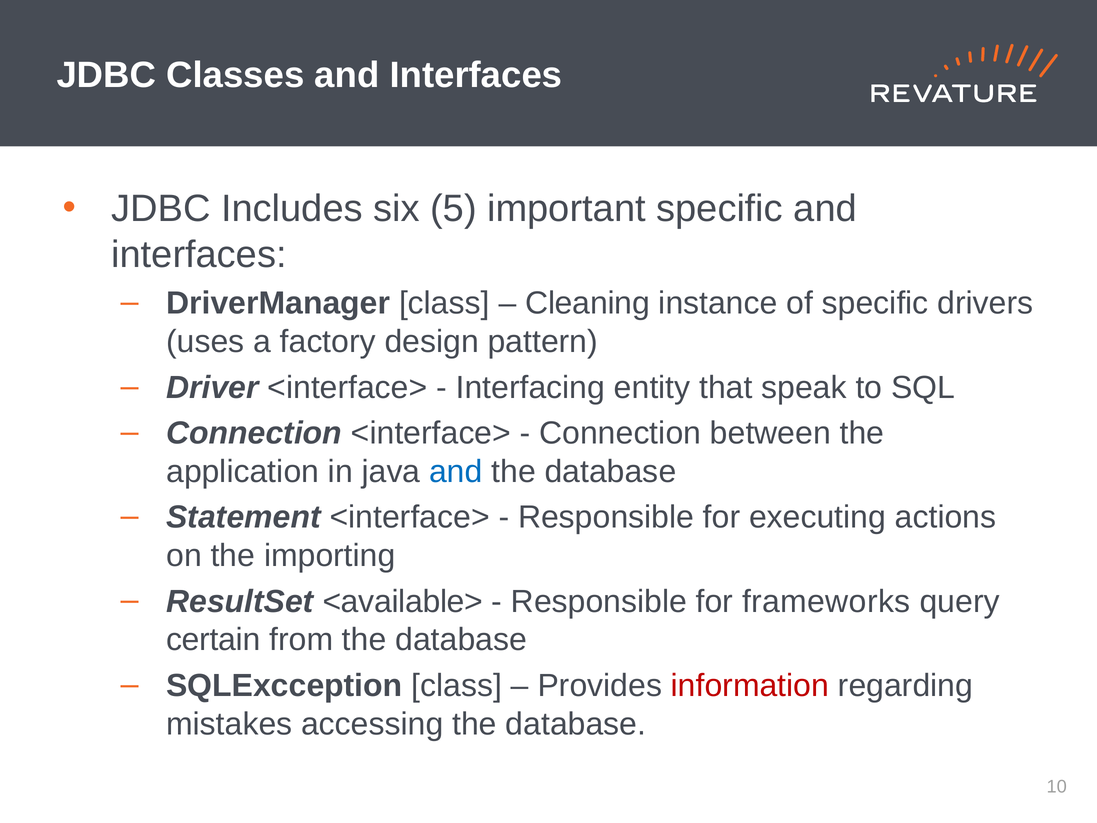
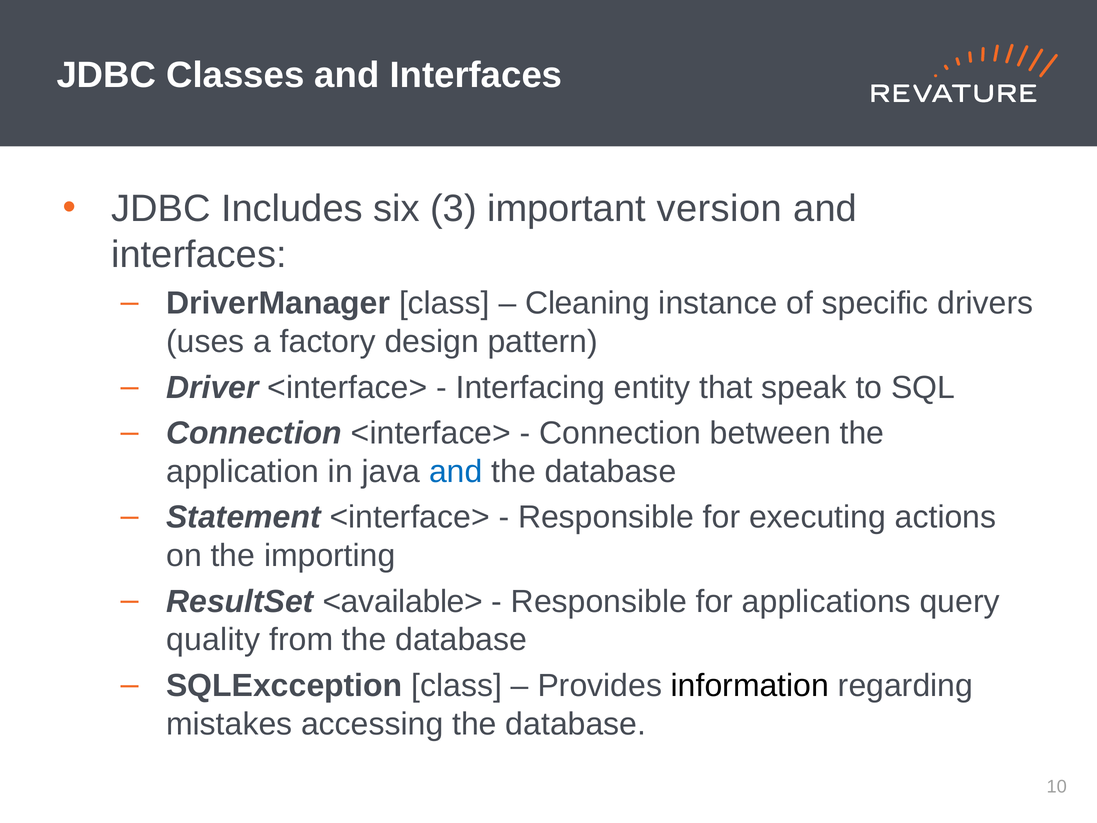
5: 5 -> 3 (454, 209)
important specific: specific -> version (719, 209)
frameworks: frameworks -> applications (826, 601)
certain: certain -> quality (213, 640)
information colour: red -> black (750, 685)
